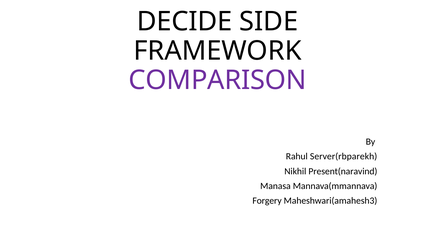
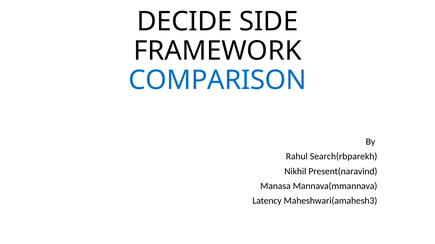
COMPARISON colour: purple -> blue (218, 80)
Server(rbparekh: Server(rbparekh -> Search(rbparekh (344, 157)
Forgery: Forgery -> Latency (267, 201)
